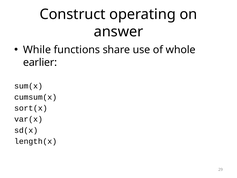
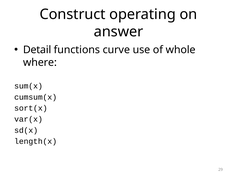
While: While -> Detail (37, 50)
share: share -> curve (116, 50)
earlier: earlier -> where (40, 62)
